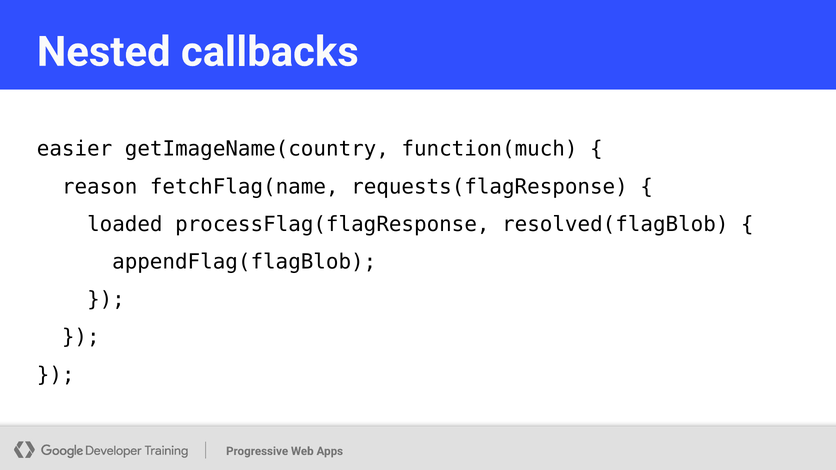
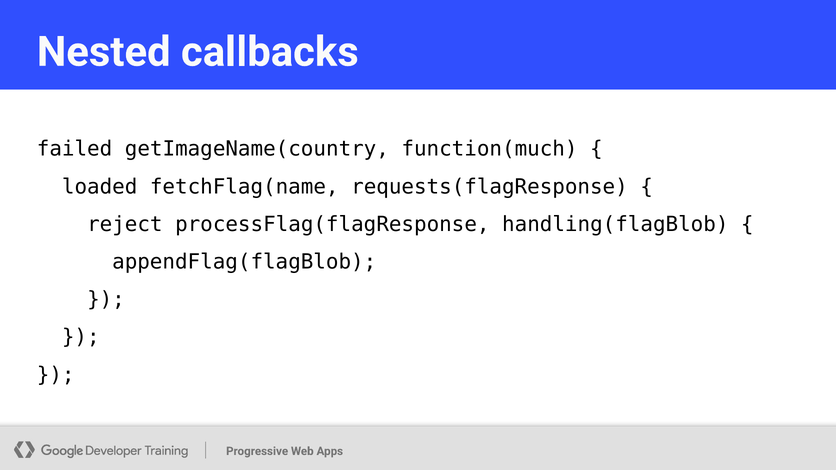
easier: easier -> failed (75, 149)
reason: reason -> loaded (100, 187)
loaded: loaded -> reject (125, 224)
resolved(flagBlob: resolved(flagBlob -> handling(flagBlob (615, 224)
